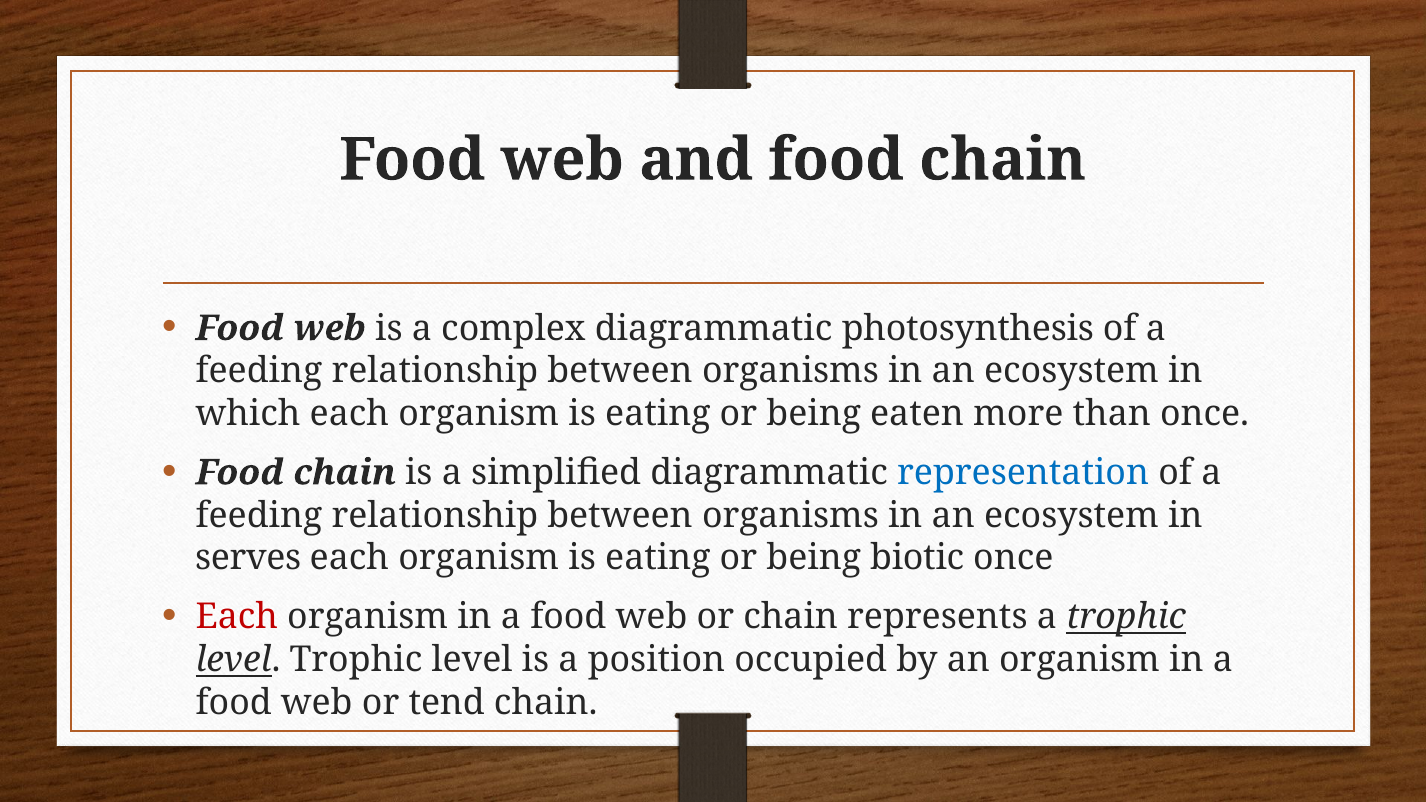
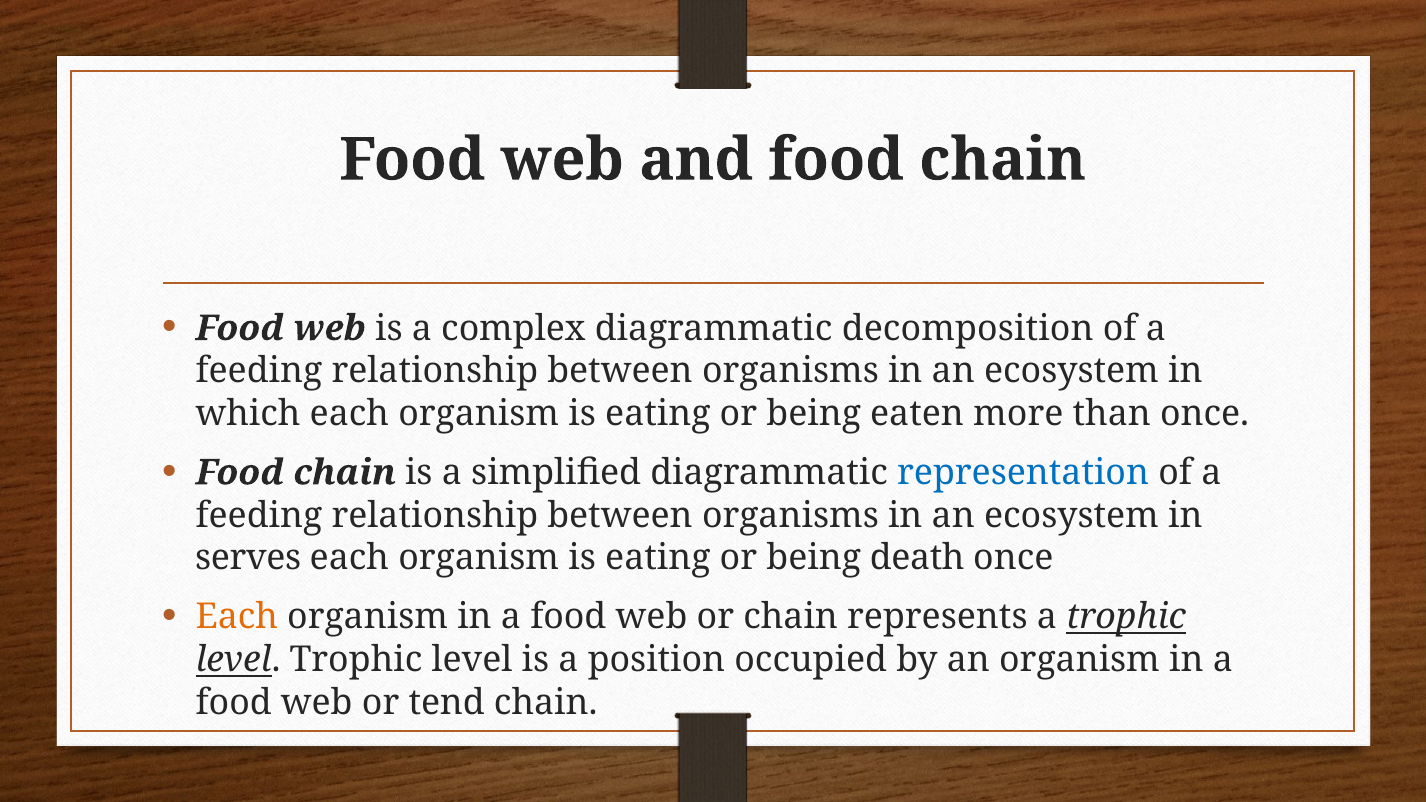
photosynthesis: photosynthesis -> decomposition (968, 328)
biotic: biotic -> death (917, 558)
Each colour: red -> orange (237, 617)
